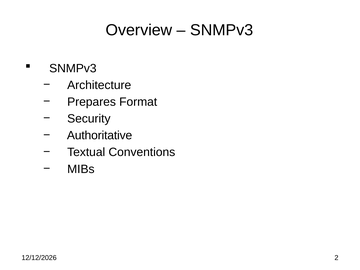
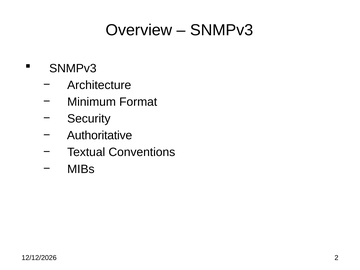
Prepares: Prepares -> Minimum (92, 102)
